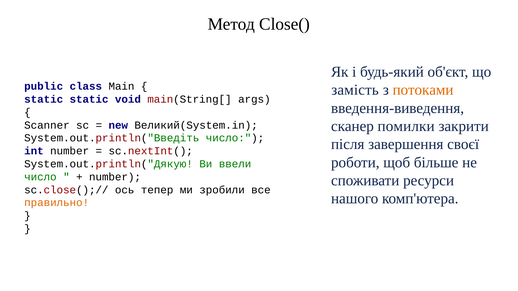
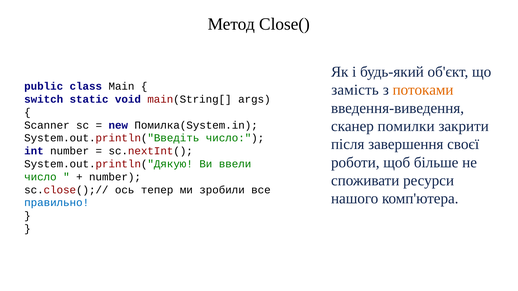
static: static -> switch (44, 99)
Великий(System.in: Великий(System.in -> Помилка(System.in (196, 125)
правильно colour: orange -> blue (57, 203)
